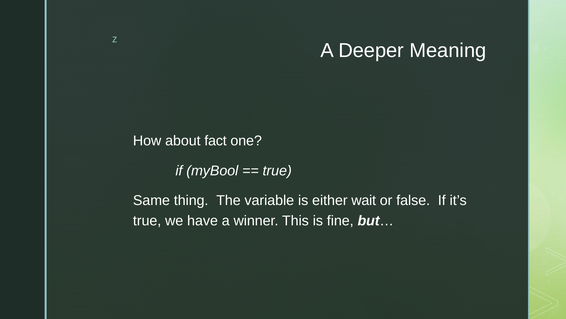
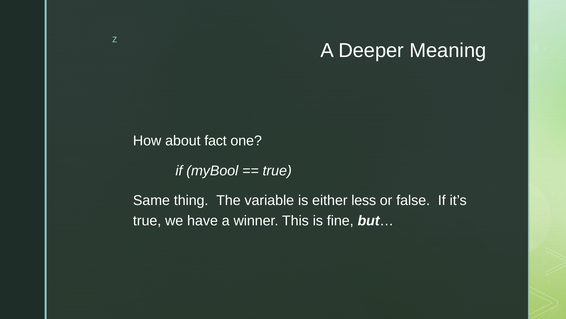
wait: wait -> less (364, 200)
